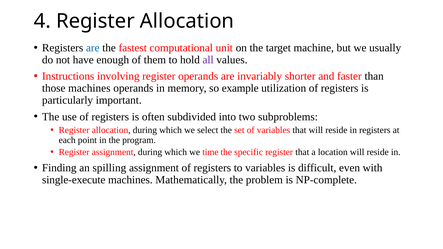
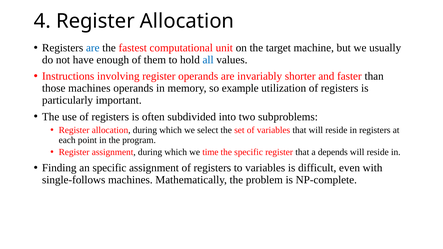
all colour: purple -> blue (208, 60)
location: location -> depends (333, 152)
an spilling: spilling -> specific (109, 168)
single-execute: single-execute -> single-follows (74, 180)
